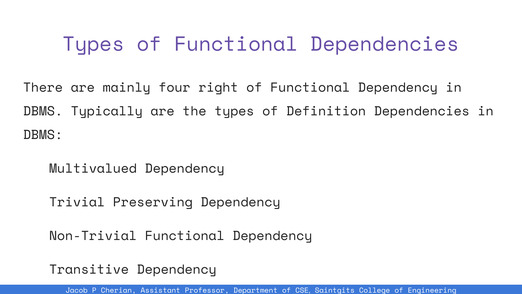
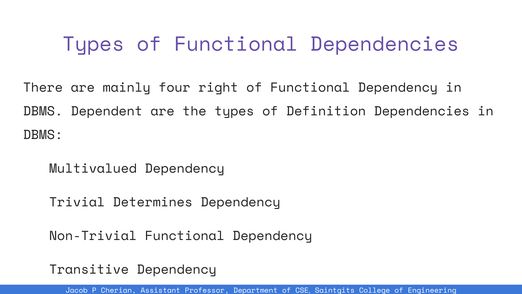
Typically: Typically -> Dependent (107, 111)
Preserving: Preserving -> Determines (153, 202)
